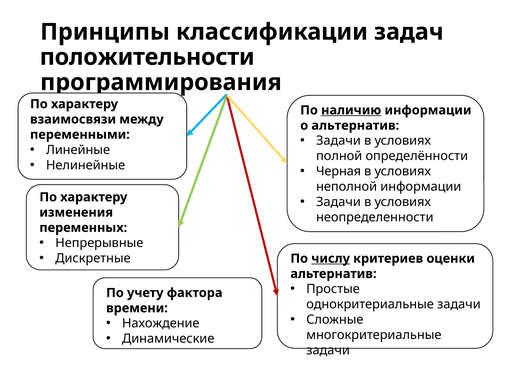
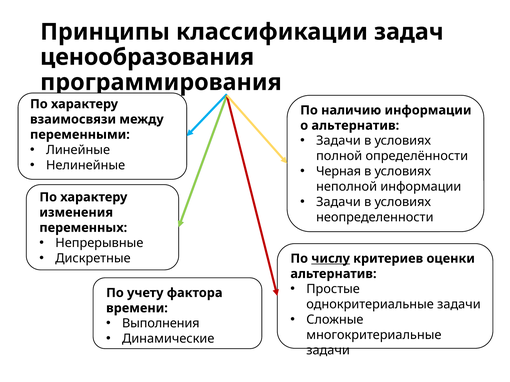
положительности: положительности -> ценообразования (147, 57)
наличию underline: present -> none (351, 110)
Нахождение: Нахождение -> Выполнения (161, 324)
